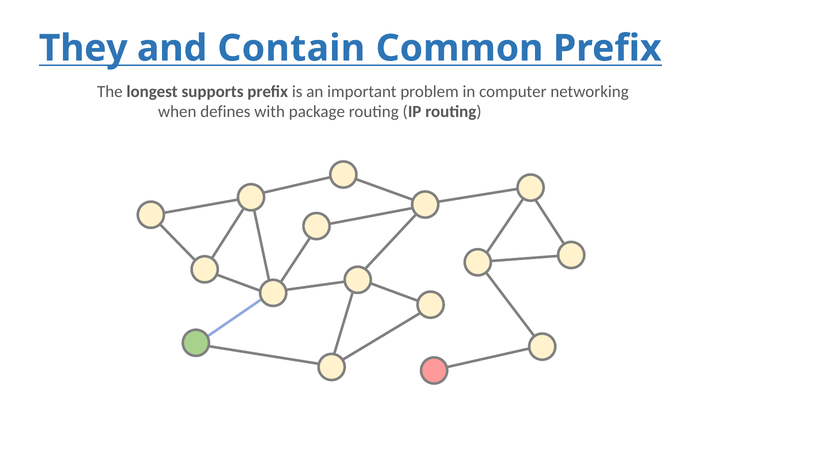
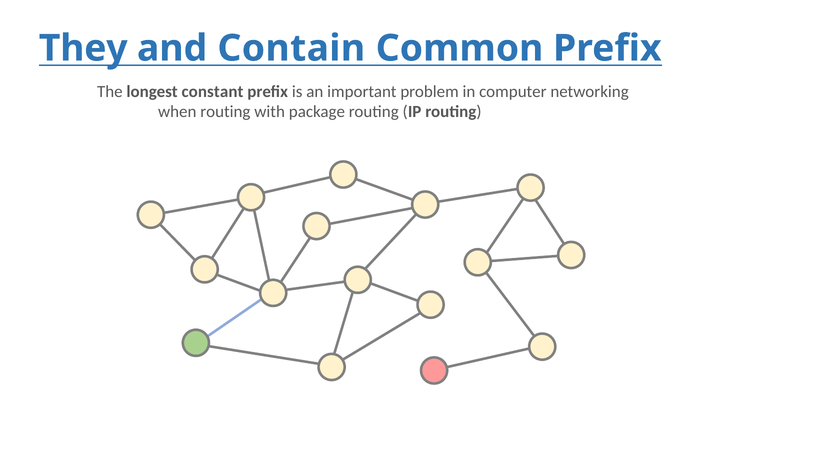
supports: supports -> constant (212, 91)
when defines: defines -> routing (225, 112)
